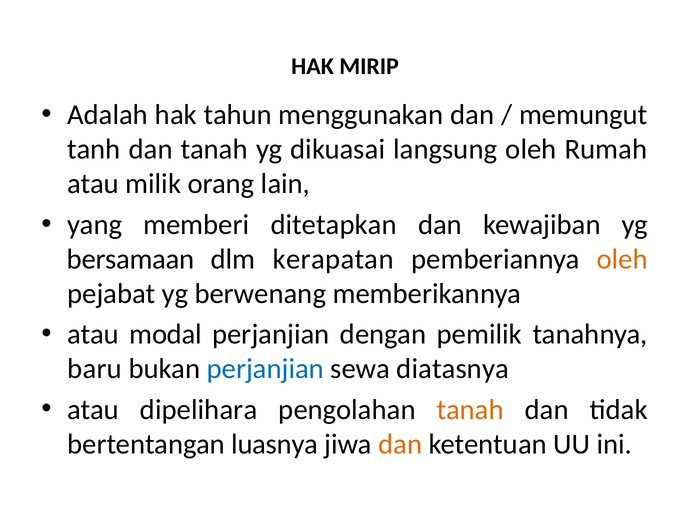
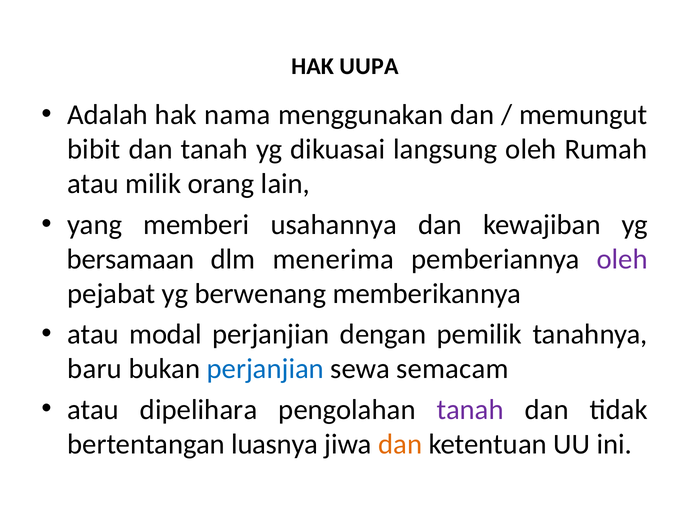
MIRIP: MIRIP -> UUPA (369, 66)
tahun: tahun -> nama (237, 115)
tanh: tanh -> bibit (94, 149)
ditetapkan: ditetapkan -> usahannya (334, 224)
kerapatan: kerapatan -> menerima (333, 259)
oleh colour: orange -> purple (622, 259)
diatasnya: diatasnya -> semacam (453, 368)
tanah colour: orange -> purple (470, 409)
